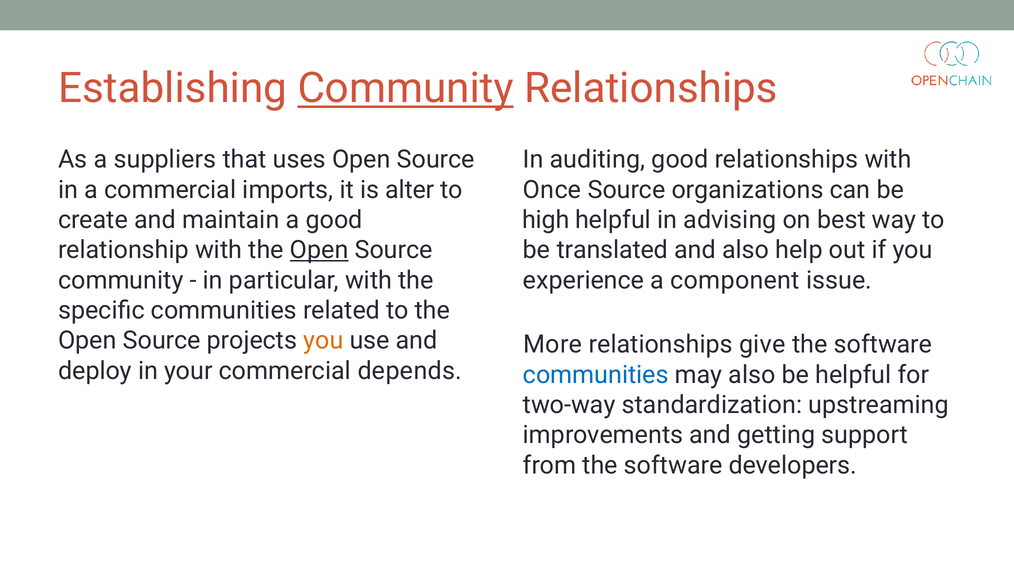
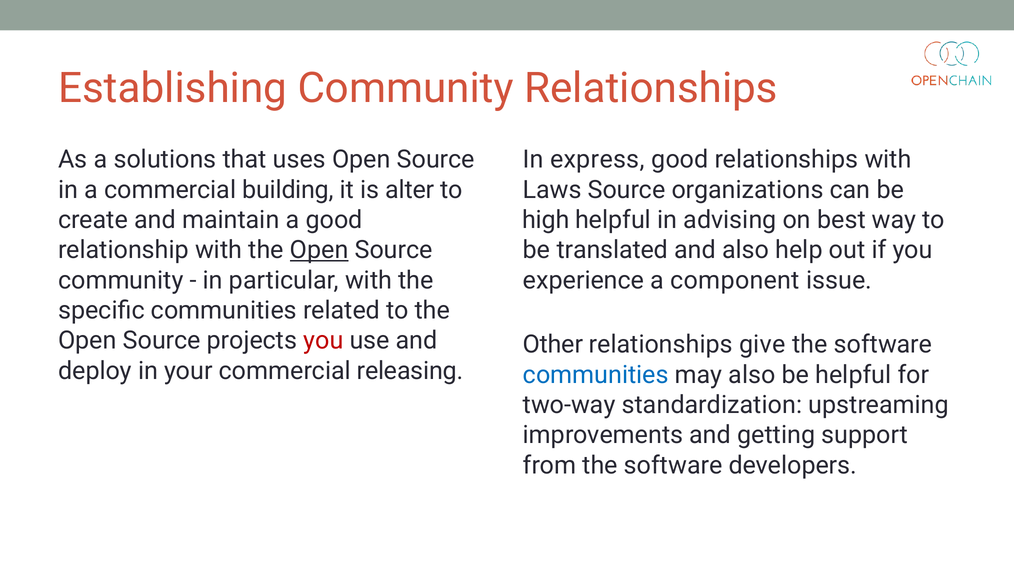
Community underline: present -> none (406, 88)
suppliers: suppliers -> solutions (165, 160)
auditing: auditing -> express (597, 160)
imports: imports -> building (288, 190)
Once: Once -> Laws (552, 190)
you colour: orange -> red (323, 341)
More: More -> Other (553, 345)
depends: depends -> releasing (410, 371)
